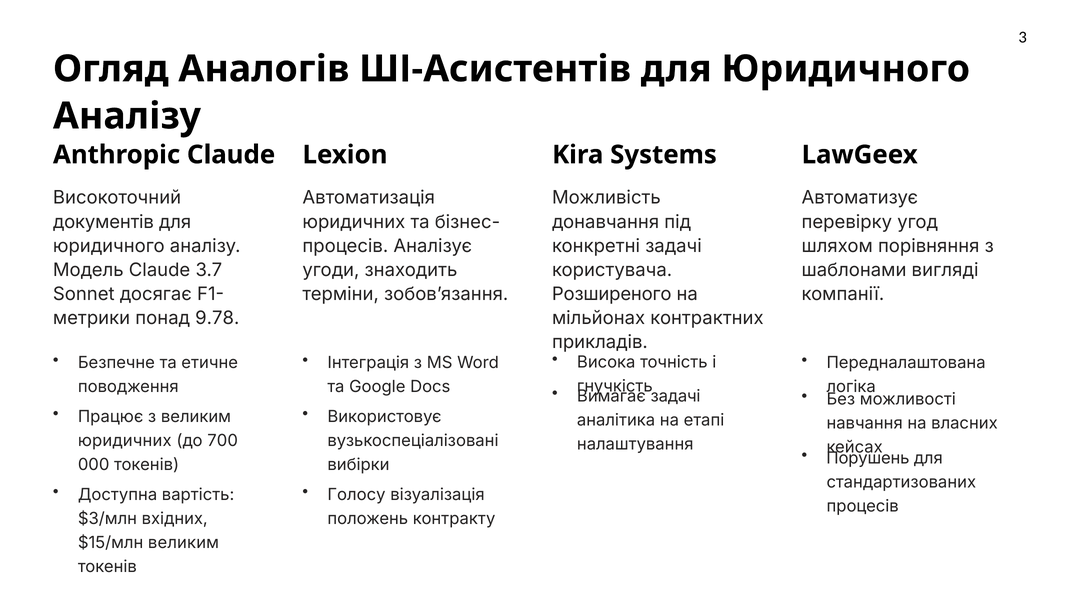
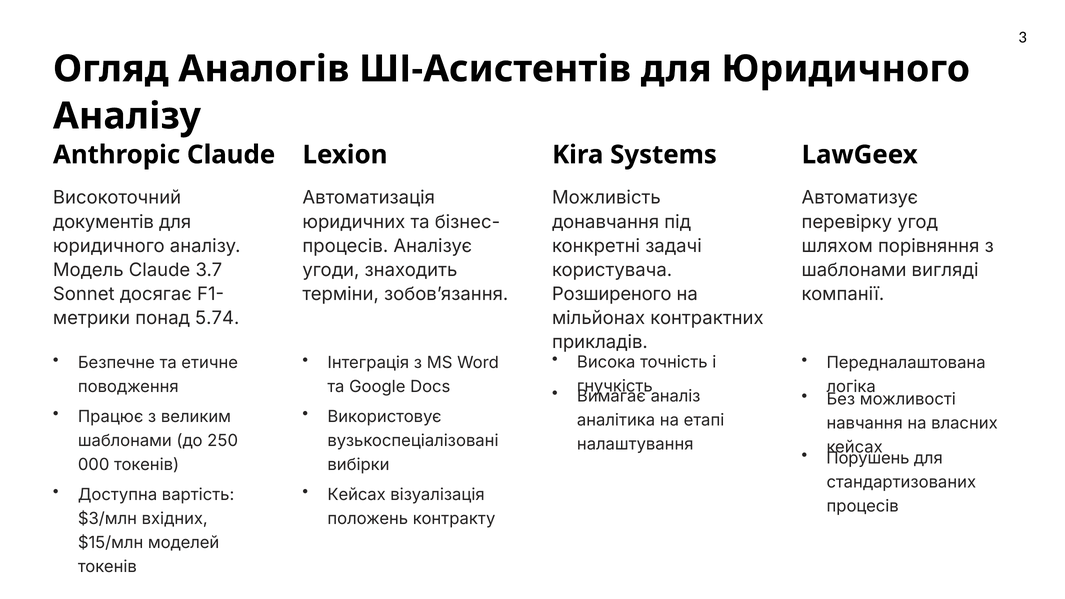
9.78: 9.78 -> 5.74 (217, 318)
задачі: задачі -> аналіз (676, 396)
юридичних: юридичних -> шаблонами (125, 441)
700: 700 -> 250 (223, 441)
Голосу: Голосу -> Кейсах (357, 495)
$15/млн великим: великим -> моделей (184, 543)
